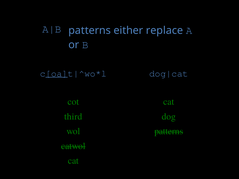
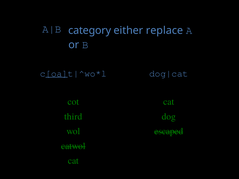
patterns: patterns -> category (90, 30)
wol patterns: patterns -> escaped (169, 131)
